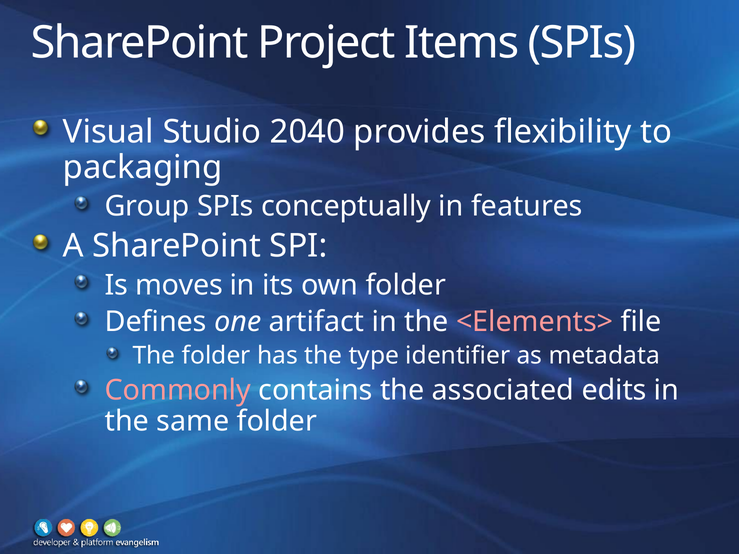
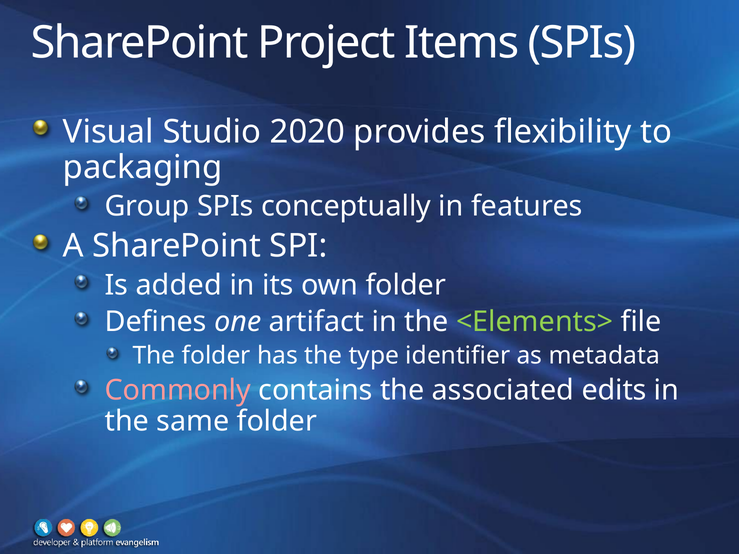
2040: 2040 -> 2020 (307, 132)
moves: moves -> added (179, 285)
<Elements> colour: pink -> light green (535, 322)
